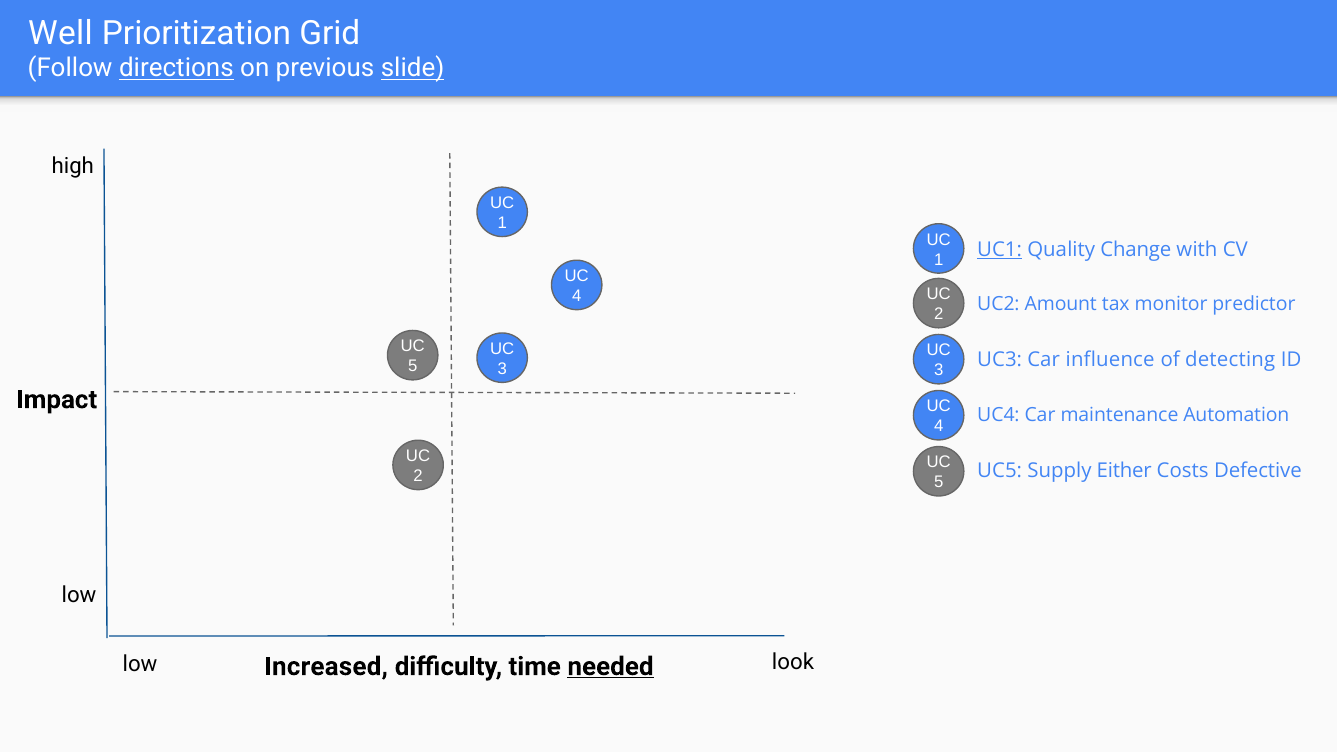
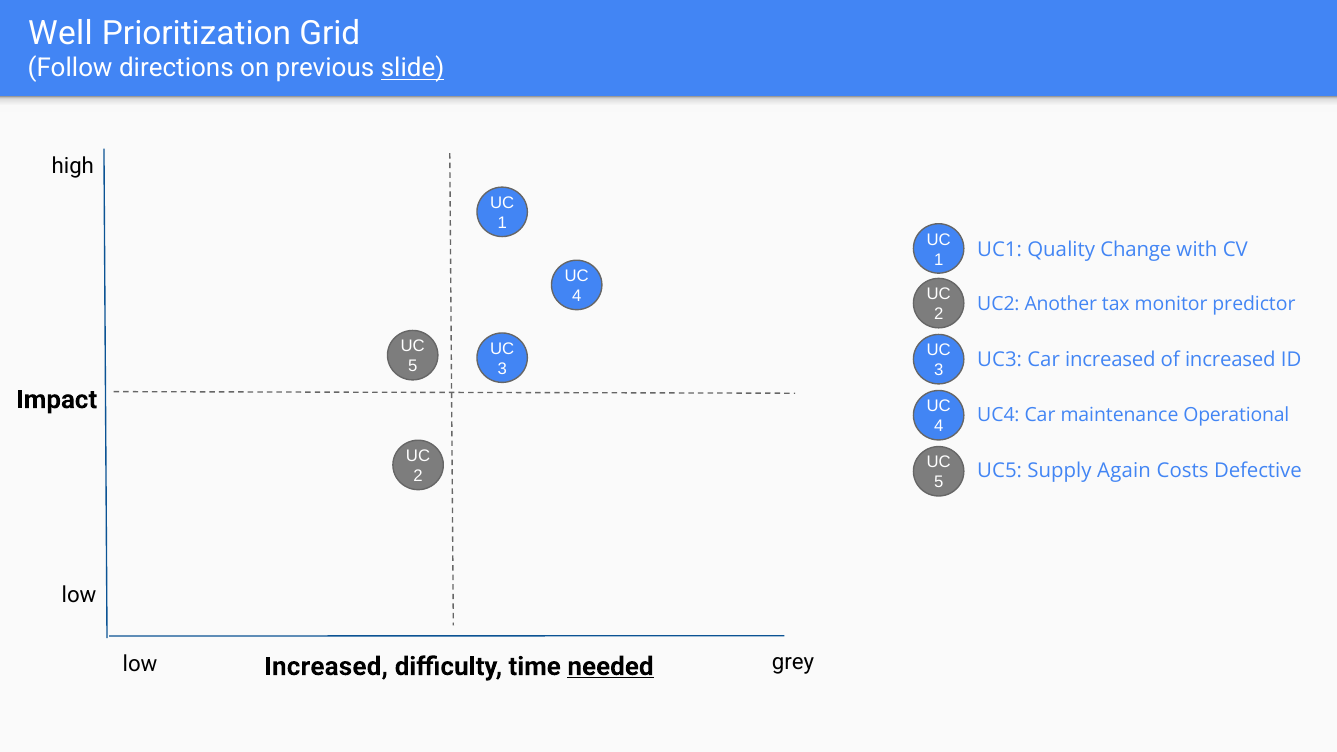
directions underline: present -> none (176, 68)
UC1 underline: present -> none (1000, 249)
Amount: Amount -> Another (1061, 304)
Car influence: influence -> increased (1110, 360)
of detecting: detecting -> increased (1230, 360)
Automation: Automation -> Operational (1236, 415)
Either: Either -> Again (1124, 471)
look: look -> grey (793, 662)
